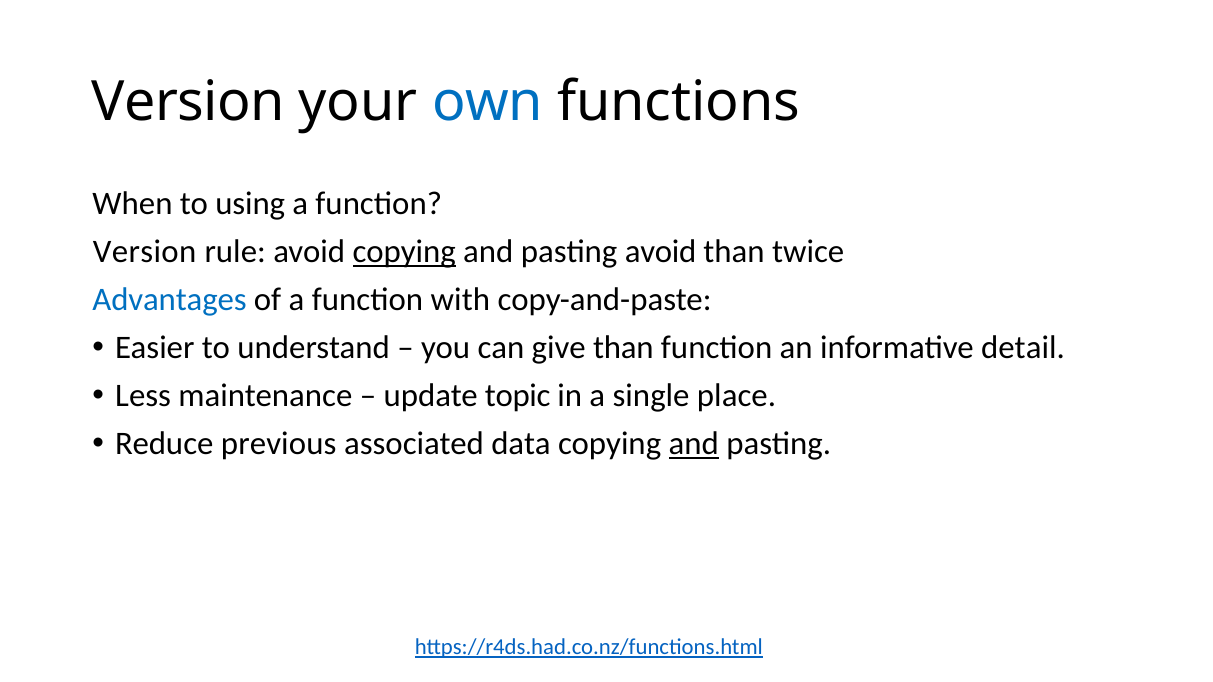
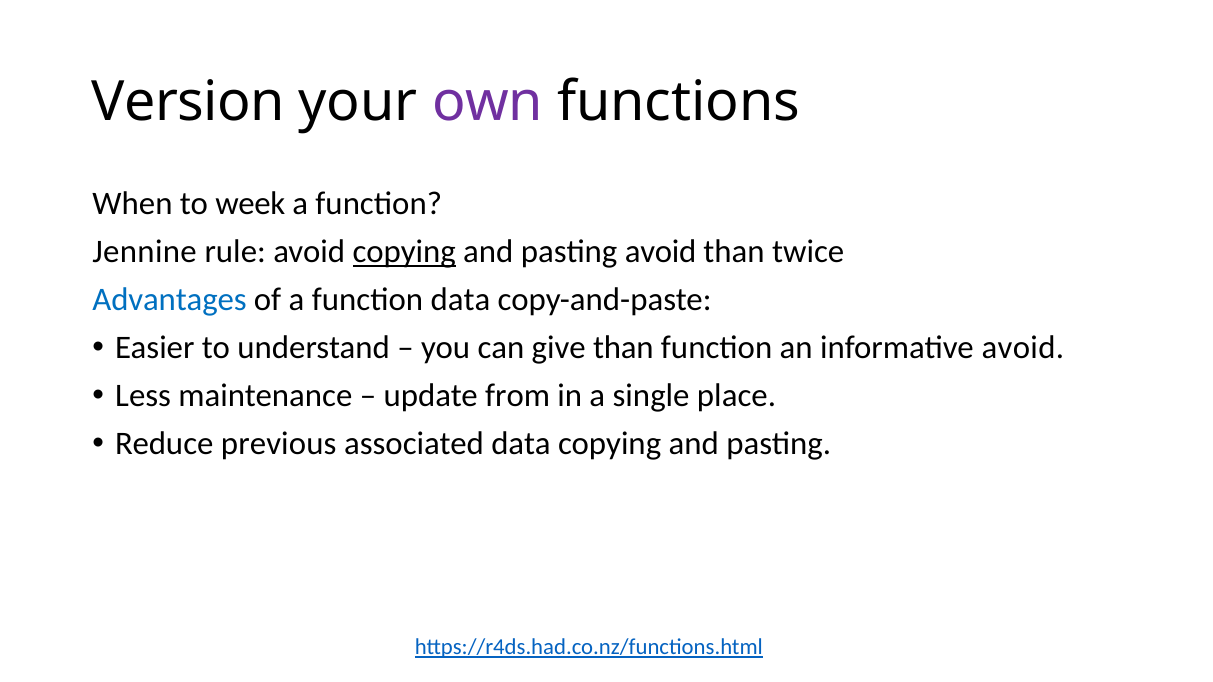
own colour: blue -> purple (487, 102)
using: using -> week (250, 204)
Version: Version -> Jennine (145, 252)
function with: with -> data (460, 300)
informative detail: detail -> avoid (1023, 348)
topic: topic -> from (518, 396)
and underline: present -> none (694, 444)
